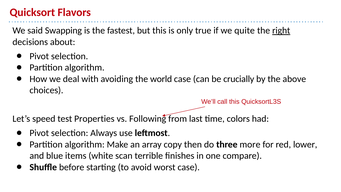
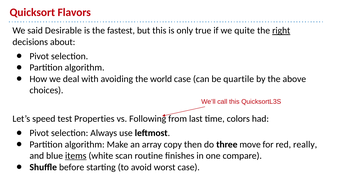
Swapping: Swapping -> Desirable (63, 31)
crucially: crucially -> quartile (239, 79)
more: more -> move (250, 144)
lower: lower -> really (305, 144)
items underline: none -> present (76, 156)
terrible: terrible -> routine (149, 156)
